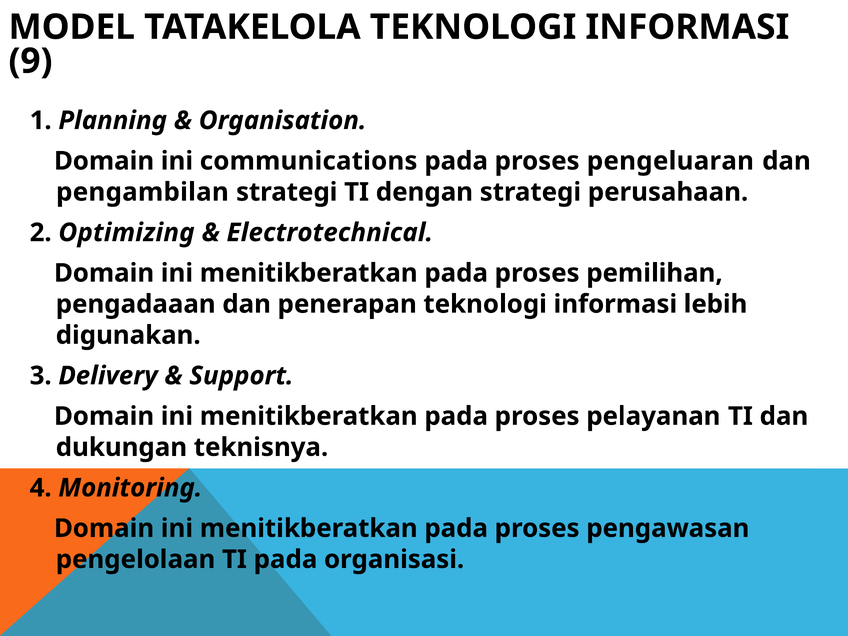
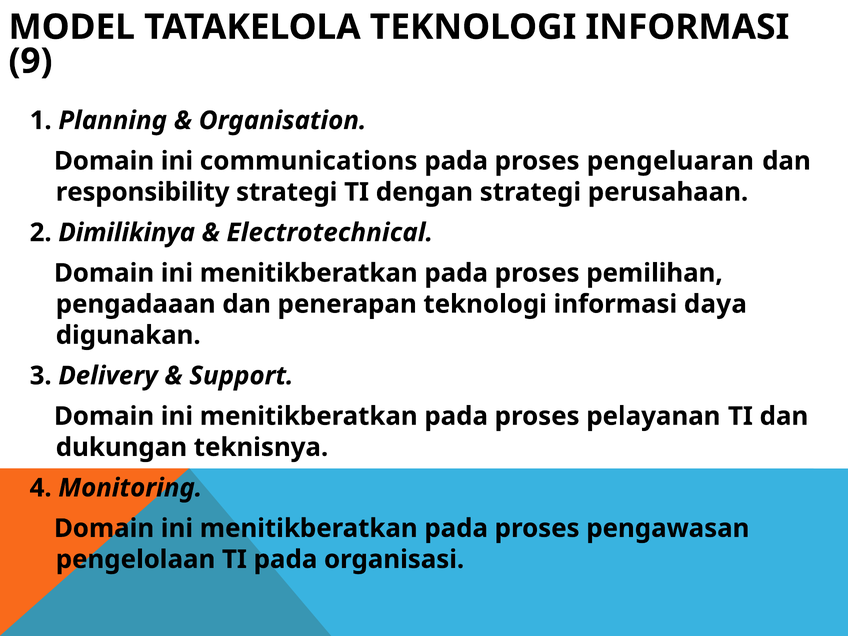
pengambilan: pengambilan -> responsibility (143, 192)
Optimizing: Optimizing -> Dimilikinya (127, 233)
lebih: lebih -> daya (715, 304)
